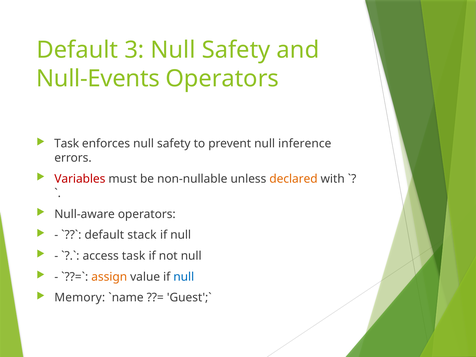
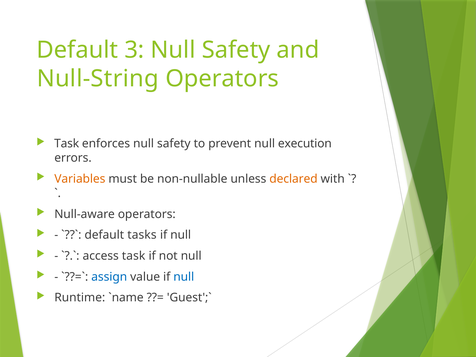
Null-Events: Null-Events -> Null-String (98, 79)
inference: inference -> execution (305, 144)
Variables colour: red -> orange (80, 179)
stack: stack -> tasks (142, 235)
assign colour: orange -> blue (109, 277)
Memory: Memory -> Runtime (80, 298)
